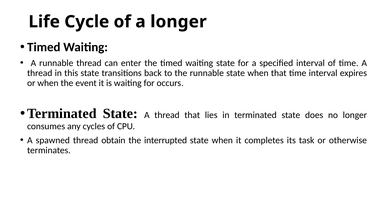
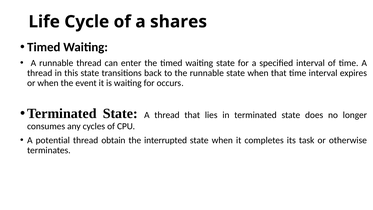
a longer: longer -> shares (179, 22)
spawned: spawned -> potential (53, 140)
